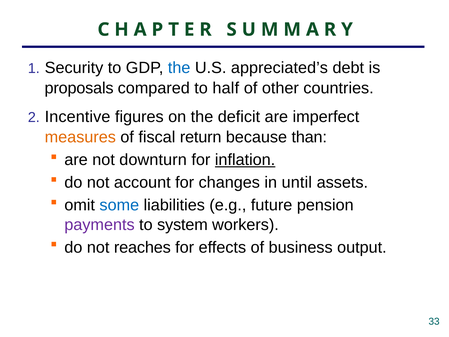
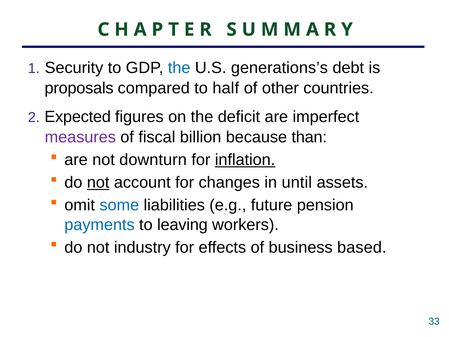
appreciated’s: appreciated’s -> generations’s (279, 68)
Incentive: Incentive -> Expected (78, 117)
measures colour: orange -> purple (80, 137)
return: return -> billion (201, 137)
not underline: none -> present (98, 182)
payments colour: purple -> blue (99, 225)
system: system -> leaving (182, 225)
reaches: reaches -> industry (142, 247)
output: output -> based (362, 247)
